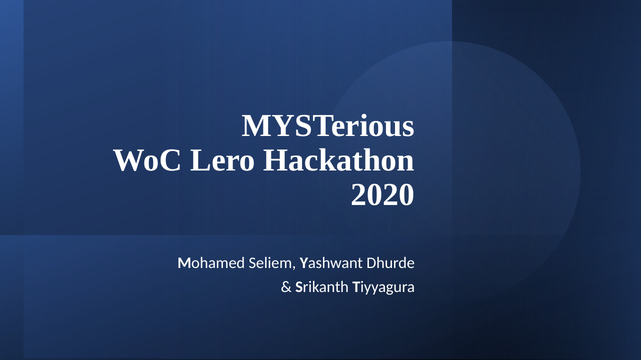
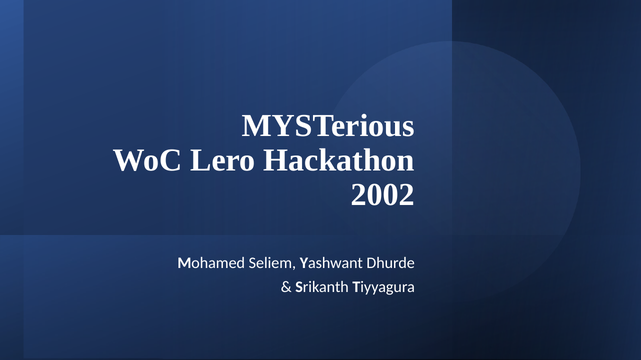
2020: 2020 -> 2002 (383, 195)
